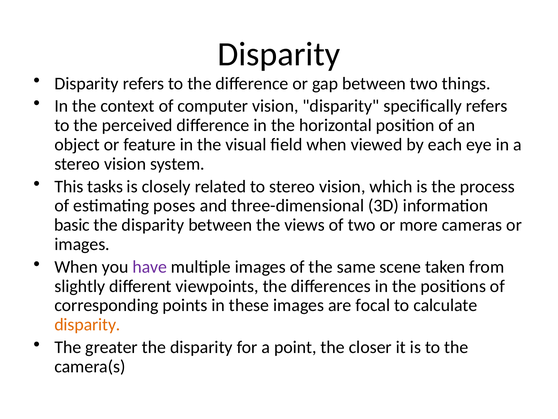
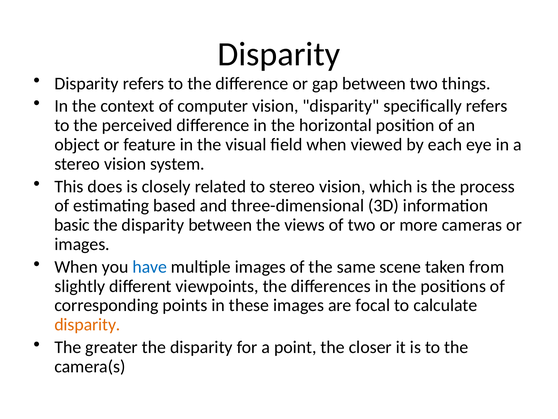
tasks: tasks -> does (105, 186)
poses: poses -> based (175, 206)
have colour: purple -> blue (150, 267)
